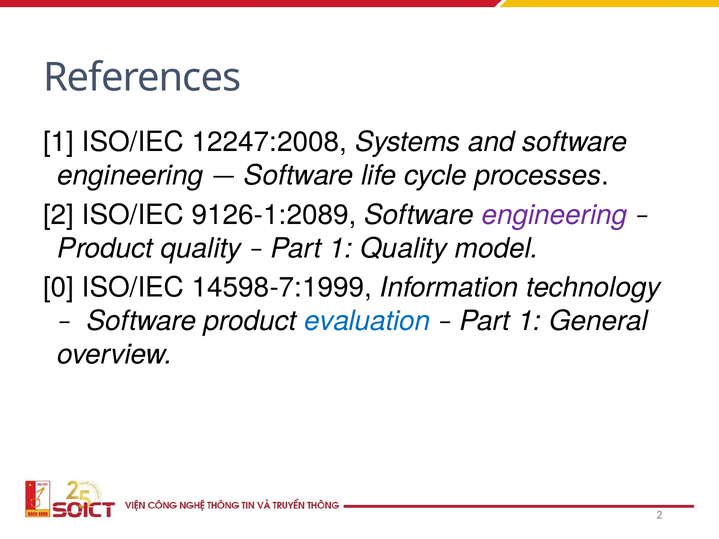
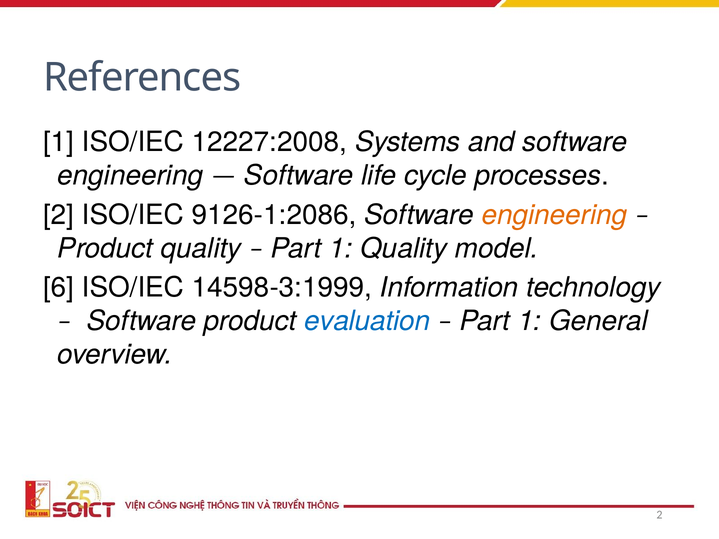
12247:2008: 12247:2008 -> 12227:2008 (269, 142)
9126-1:2089: 9126-1:2089 -> 9126-1:2086 (274, 215)
engineering colour: purple -> orange (554, 215)
0: 0 -> 6 (59, 288)
14598-7:1999: 14598-7:1999 -> 14598-3:1999 (282, 288)
